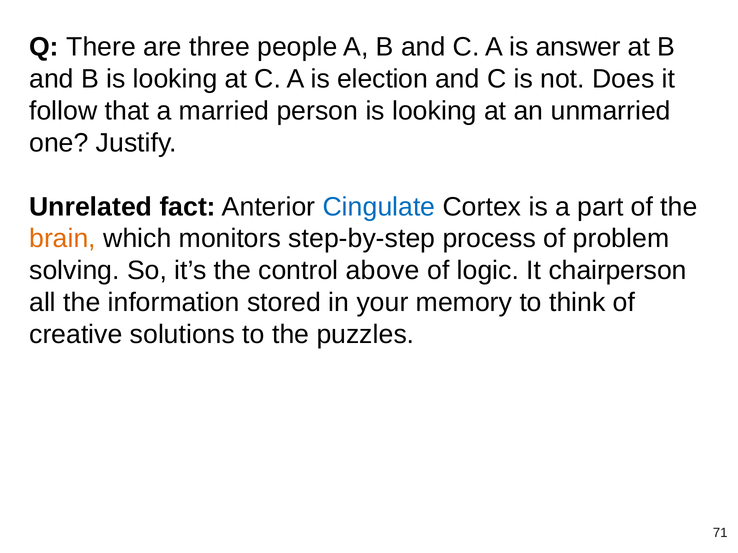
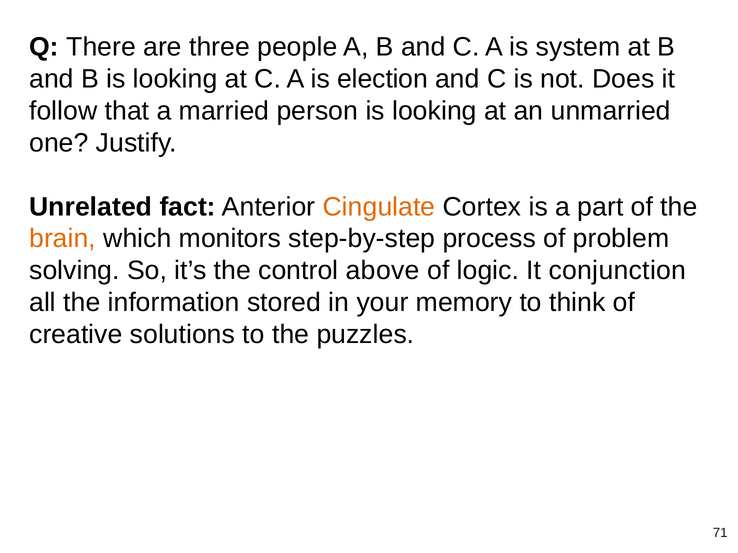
answer: answer -> system (578, 47)
Cingulate colour: blue -> orange (379, 207)
chairperson: chairperson -> conjunction (617, 271)
